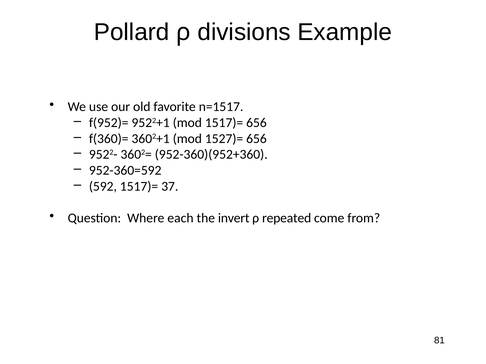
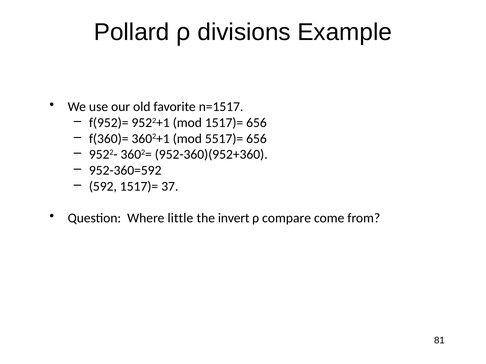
1527)=: 1527)= -> 5517)= (224, 139)
each: each -> little (180, 218)
repeated: repeated -> compare (287, 218)
